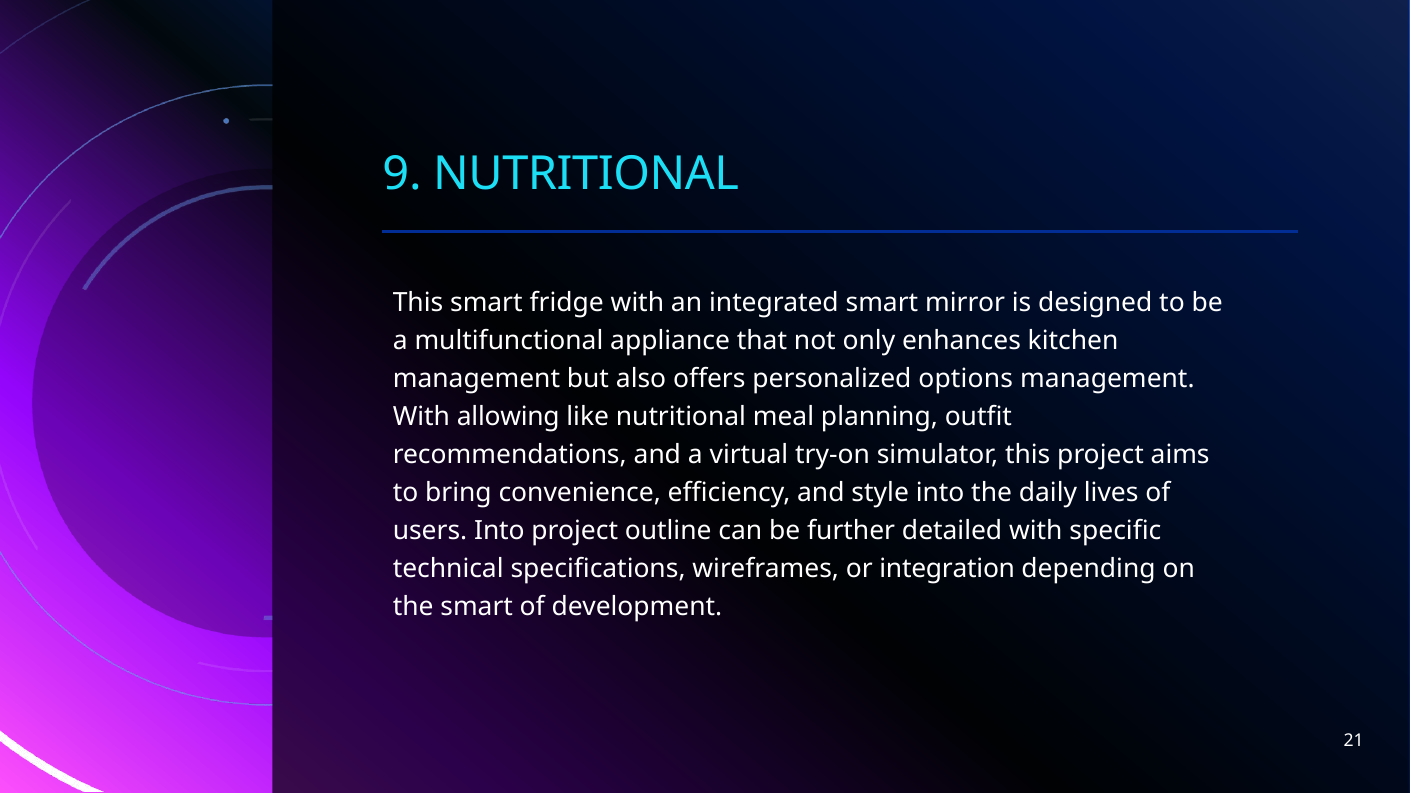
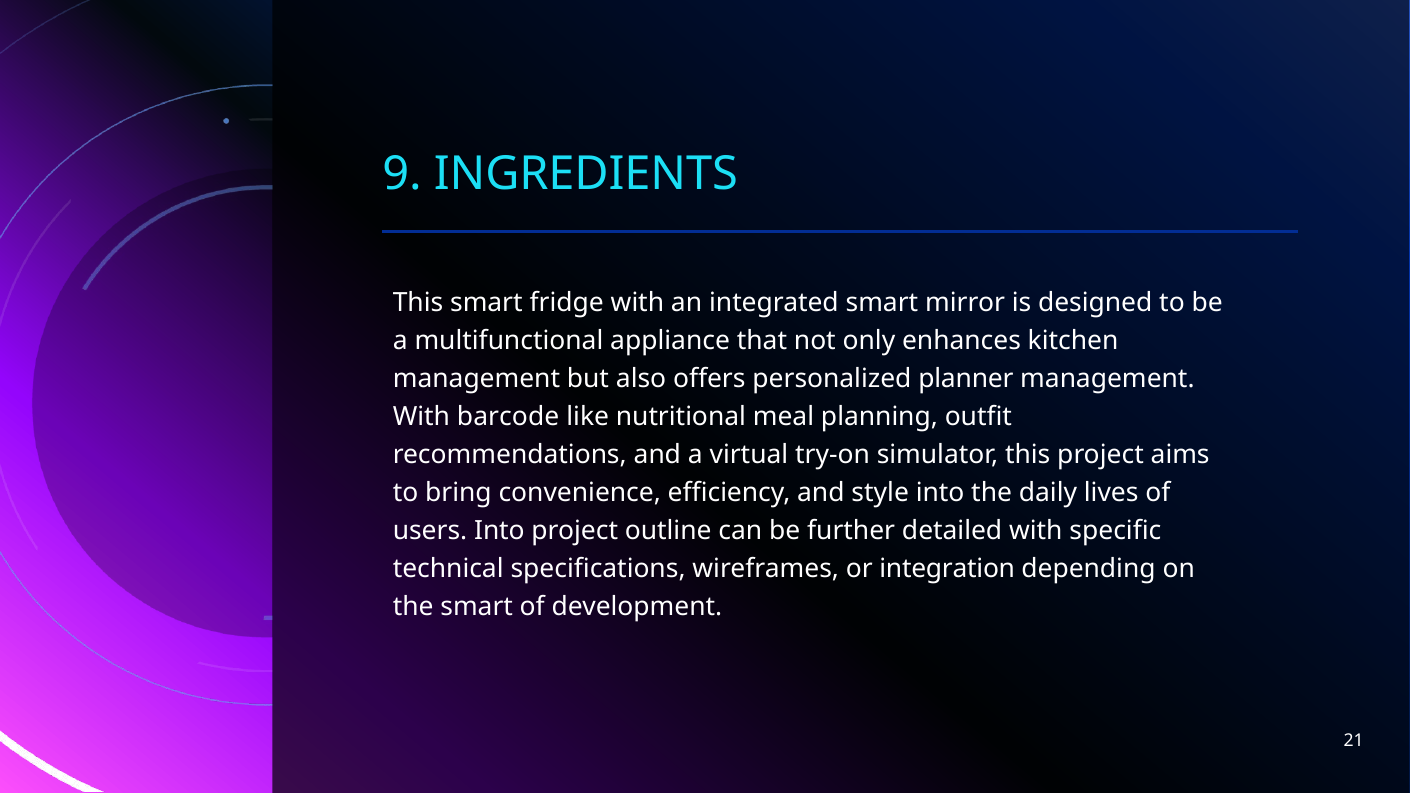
9 NUTRITIONAL: NUTRITIONAL -> INGREDIENTS (586, 174)
options: options -> planner (966, 379)
allowing: allowing -> barcode (508, 417)
